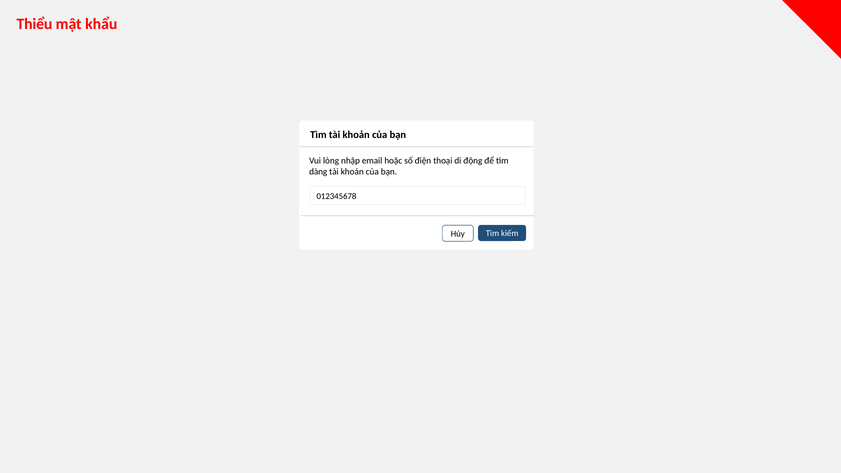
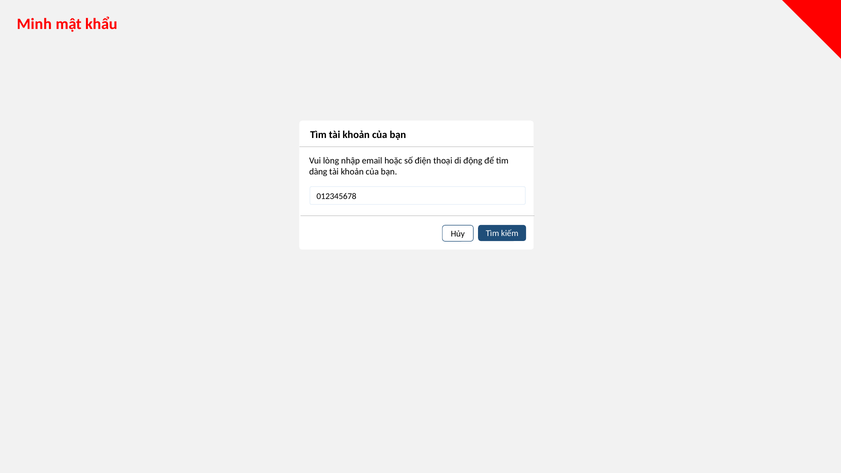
Thiểu: Thiểu -> Minh (34, 24)
